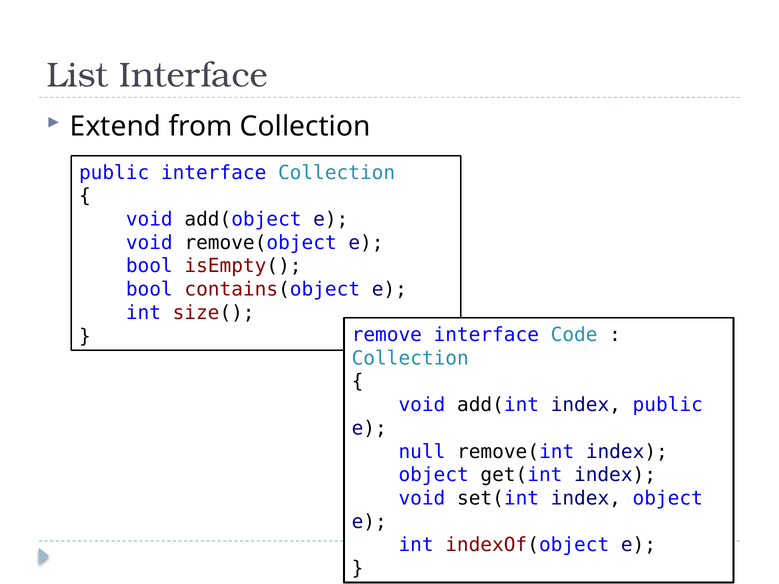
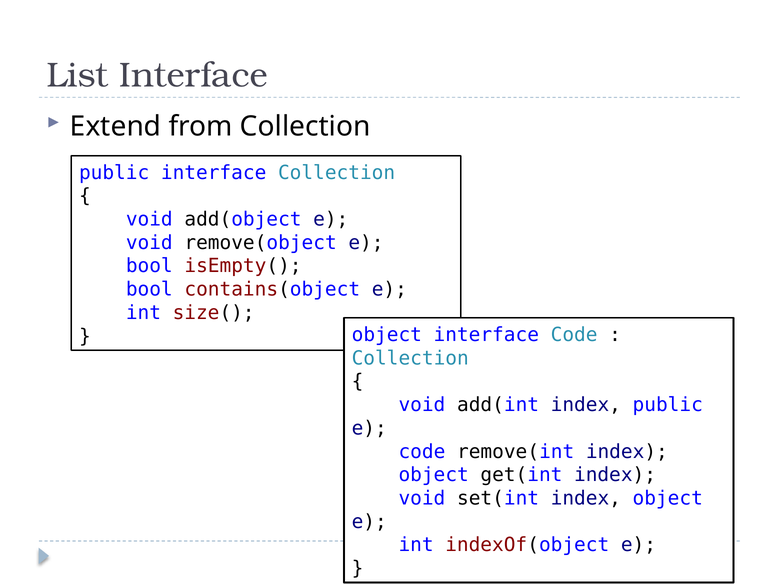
remove: remove -> object (387, 335)
null: null -> code (422, 452)
